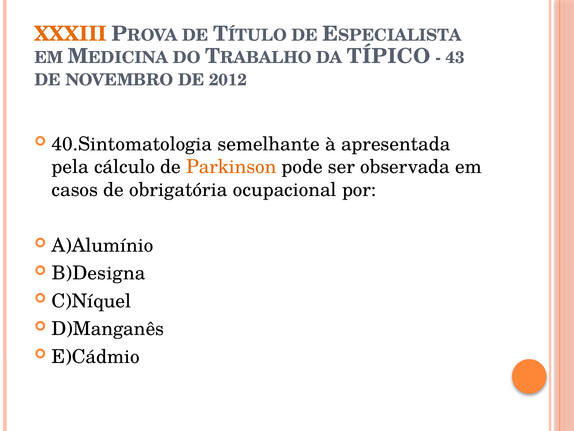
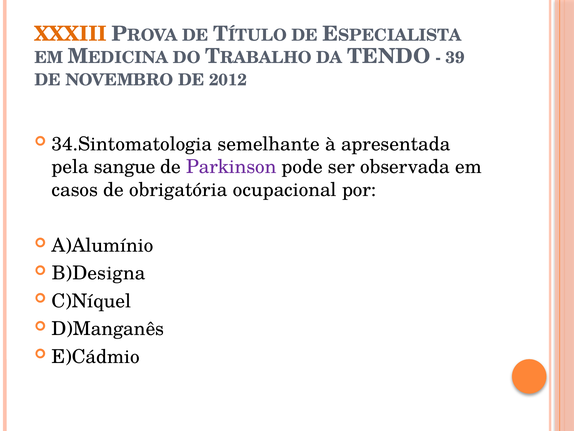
TÍPICO: TÍPICO -> TENDO (389, 56)
43: 43 -> 39 (455, 58)
40.Sintomatologia: 40.Sintomatologia -> 34.Sintomatologia (132, 144)
cálculo: cálculo -> sangue (125, 167)
Parkinson colour: orange -> purple (231, 167)
